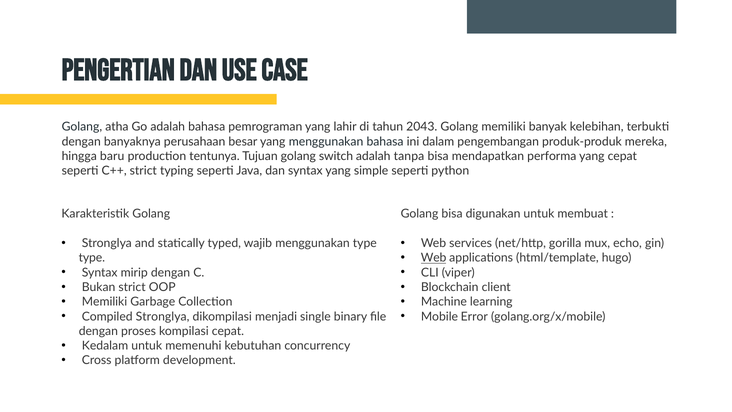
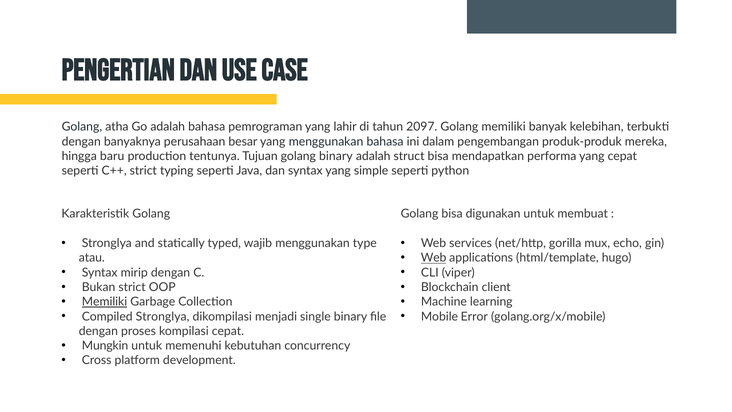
2043: 2043 -> 2097 (422, 127)
golang switch: switch -> binary (336, 156)
tanpa: tanpa -> struct (409, 156)
type: type -> atau (92, 258)
Memiliki underline: none -> present (105, 302)
Kedalam: Kedalam -> Mungkin (105, 346)
